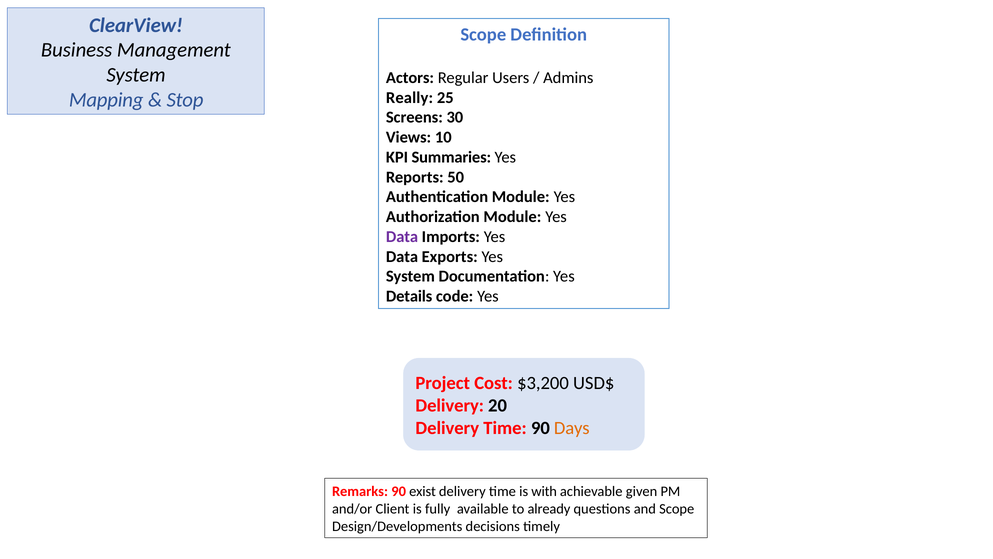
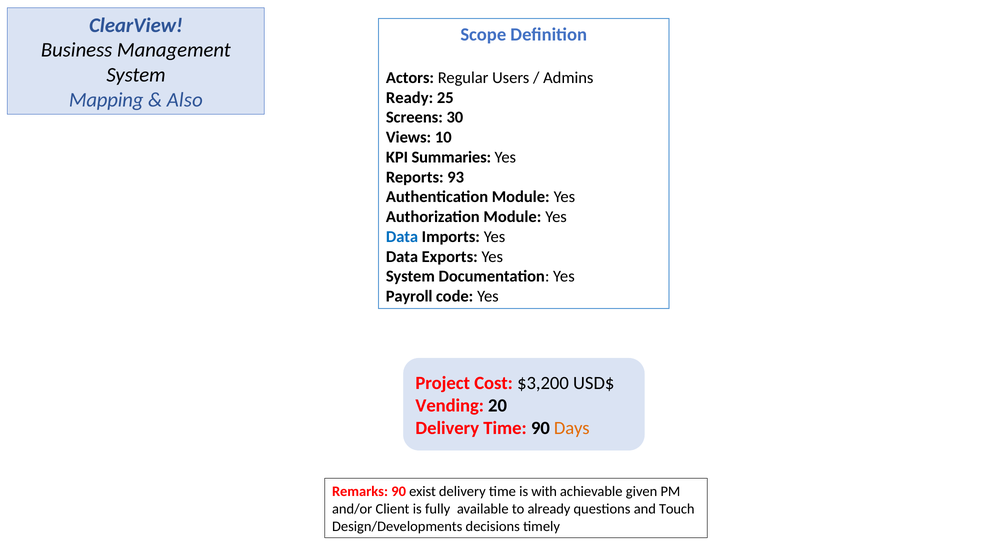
Really: Really -> Ready (410, 98)
Stop: Stop -> Also (185, 100)
50: 50 -> 93 (456, 177)
Data colour: purple -> blue (402, 236)
Details: Details -> Payroll (409, 296)
Delivery: Delivery -> Vending (450, 405)
and Scope: Scope -> Touch (677, 508)
